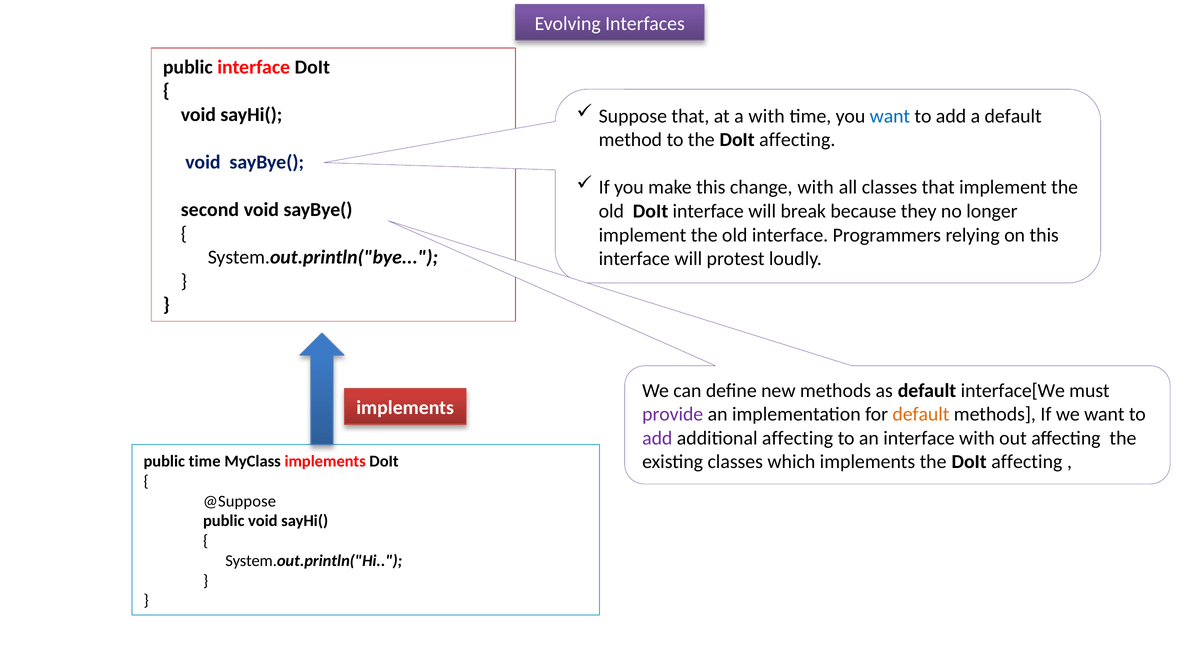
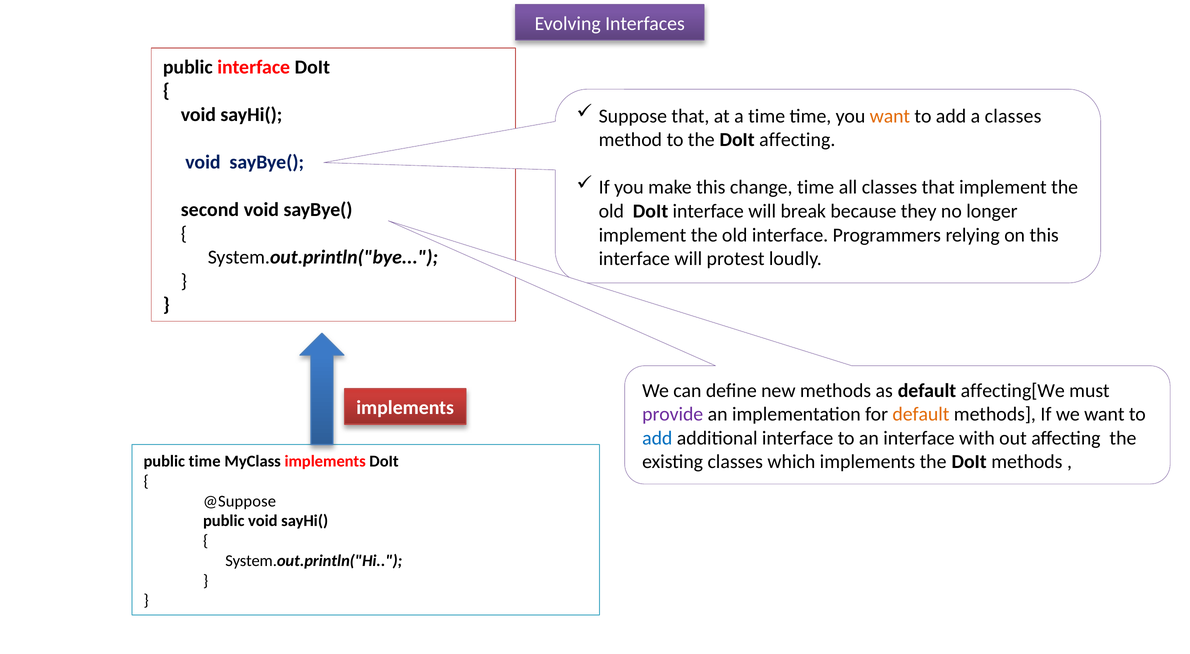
a with: with -> time (767, 116)
want colour: blue -> orange (890, 116)
a default: default -> classes (1013, 116)
change with: with -> time (816, 188)
interface[We: interface[We -> affecting[We (1013, 391)
add colour: purple -> blue (657, 438)
additional affecting: affecting -> interface (798, 438)
implements the DoIt affecting: affecting -> methods (1027, 462)
